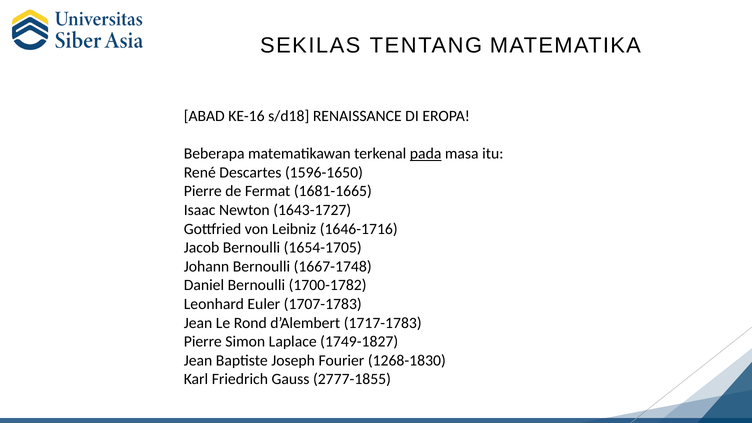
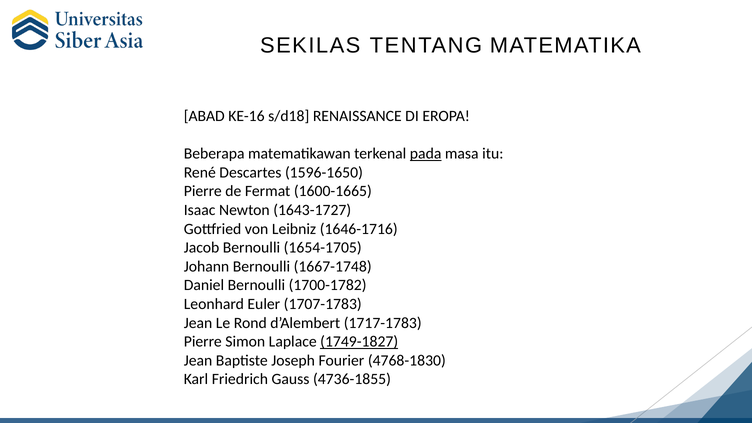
1681-1665: 1681-1665 -> 1600-1665 (333, 191)
1749-1827 underline: none -> present (359, 342)
1268-1830: 1268-1830 -> 4768-1830 (407, 361)
2777-1855: 2777-1855 -> 4736-1855 (352, 379)
